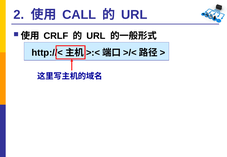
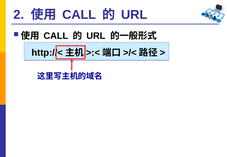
CRLF: CRLF -> CALL (56, 36)
